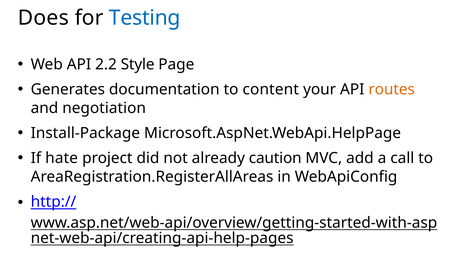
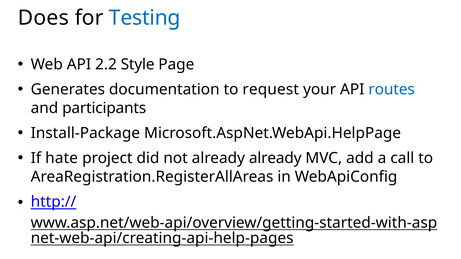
content: content -> request (271, 90)
routes colour: orange -> blue (392, 90)
negotiation: negotiation -> participants (104, 108)
already caution: caution -> already (275, 158)
